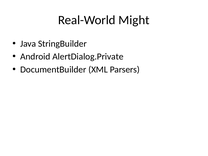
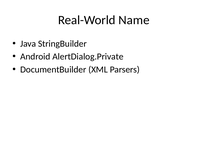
Might: Might -> Name (134, 20)
